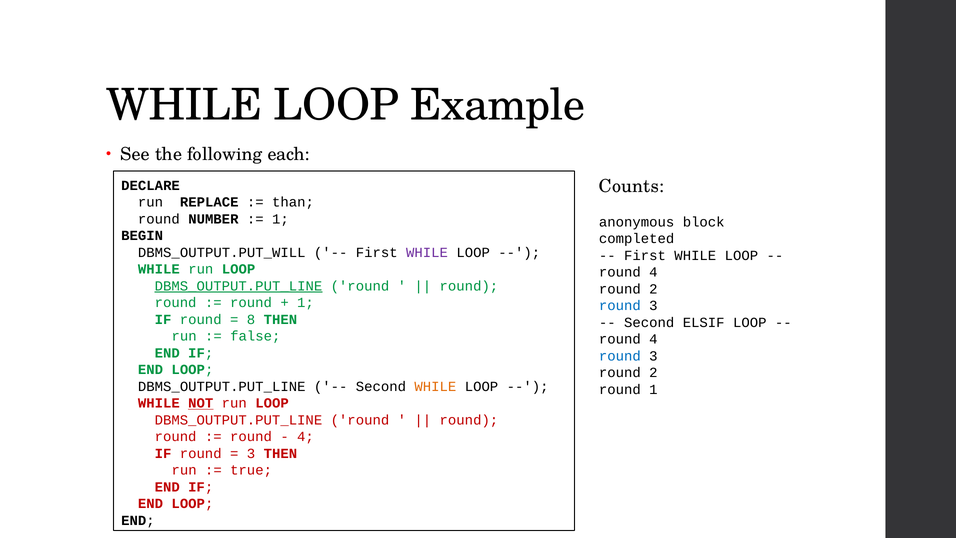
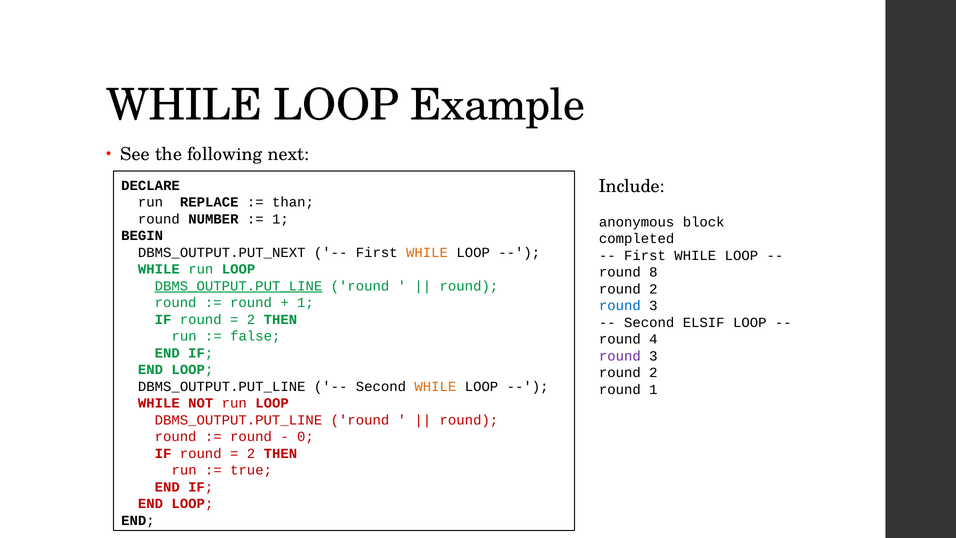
each: each -> next (288, 154)
Counts: Counts -> Include (632, 186)
DBMS_OUTPUT.PUT_WILL: DBMS_OUTPUT.PUT_WILL -> DBMS_OUTPUT.PUT_NEXT (222, 252)
WHILE colour: purple -> orange (427, 252)
4: 4 -> 8 (653, 272)
8: 8 -> 2 (251, 319)
round colour: blue -> purple (620, 356)
NOT underline: present -> none (201, 403)
4: 4 -> 0 (305, 437)
3: 3 -> 2 (251, 453)
